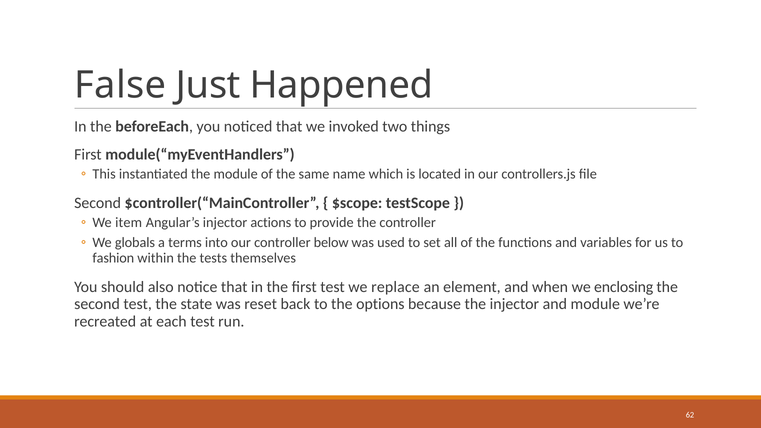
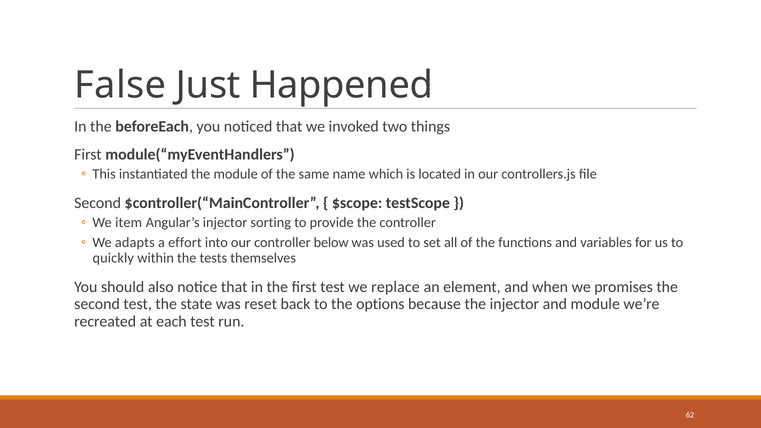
actions: actions -> sorting (271, 223)
globals: globals -> adapts (135, 243)
terms: terms -> effort (185, 243)
fashion: fashion -> quickly (113, 258)
enclosing: enclosing -> promises (624, 287)
